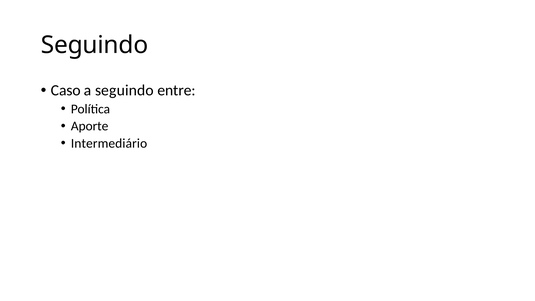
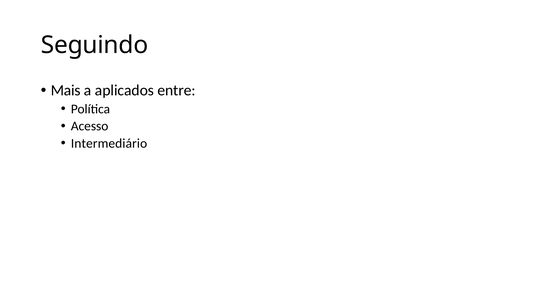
Caso: Caso -> Mais (66, 90)
a seguindo: seguindo -> aplicados (124, 90)
Aporte: Aporte -> Acesso (90, 126)
